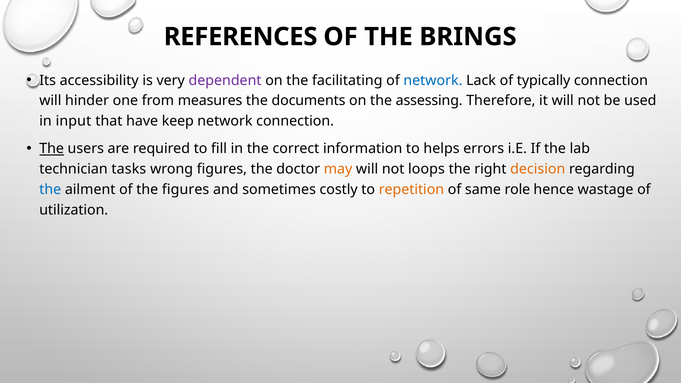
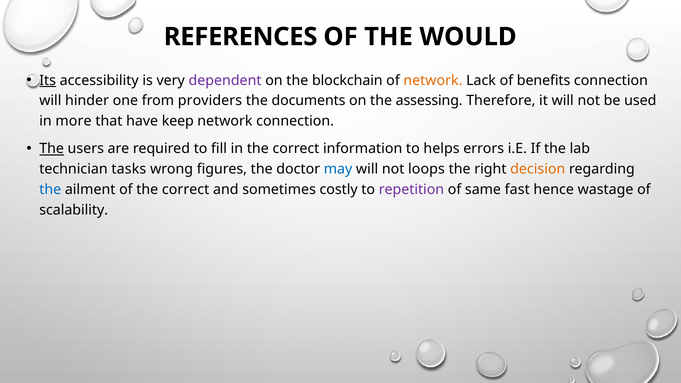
BRINGS: BRINGS -> WOULD (468, 37)
Its underline: none -> present (48, 80)
facilitating: facilitating -> blockchain (347, 80)
network colour: blue -> orange (433, 80)
typically: typically -> benefits (544, 80)
measures: measures -> providers (210, 101)
input: input -> more (73, 121)
may colour: orange -> blue (338, 169)
of the figures: figures -> correct (186, 190)
repetition colour: orange -> purple (411, 190)
role: role -> fast (517, 190)
utilization: utilization -> scalability (74, 210)
